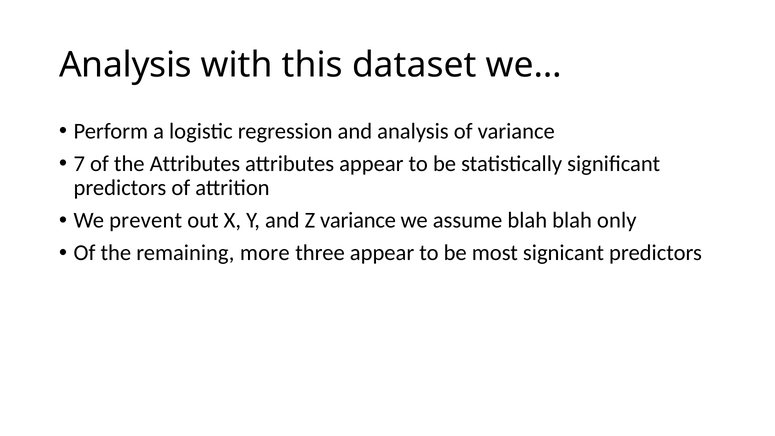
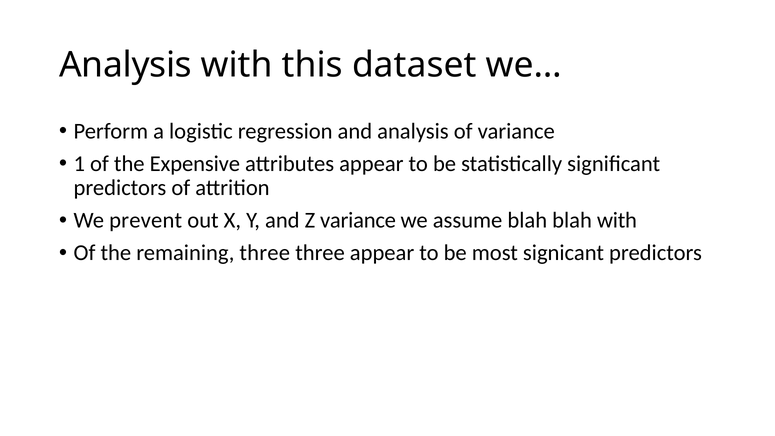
7: 7 -> 1 (79, 164)
the Attributes: Attributes -> Expensive (195, 164)
blah only: only -> with (617, 220)
remaining more: more -> three (265, 253)
